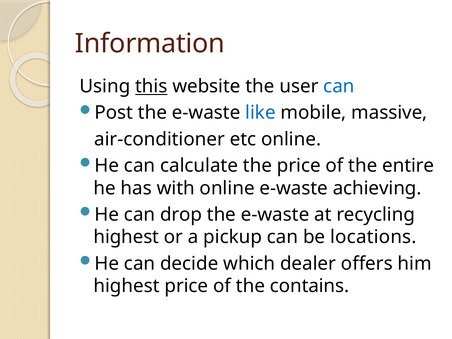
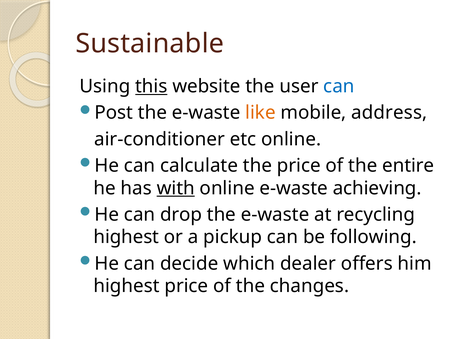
Information: Information -> Sustainable (150, 44)
like colour: blue -> orange (260, 113)
massive: massive -> address (389, 113)
with underline: none -> present (176, 188)
locations: locations -> following (373, 237)
contains: contains -> changes (309, 286)
